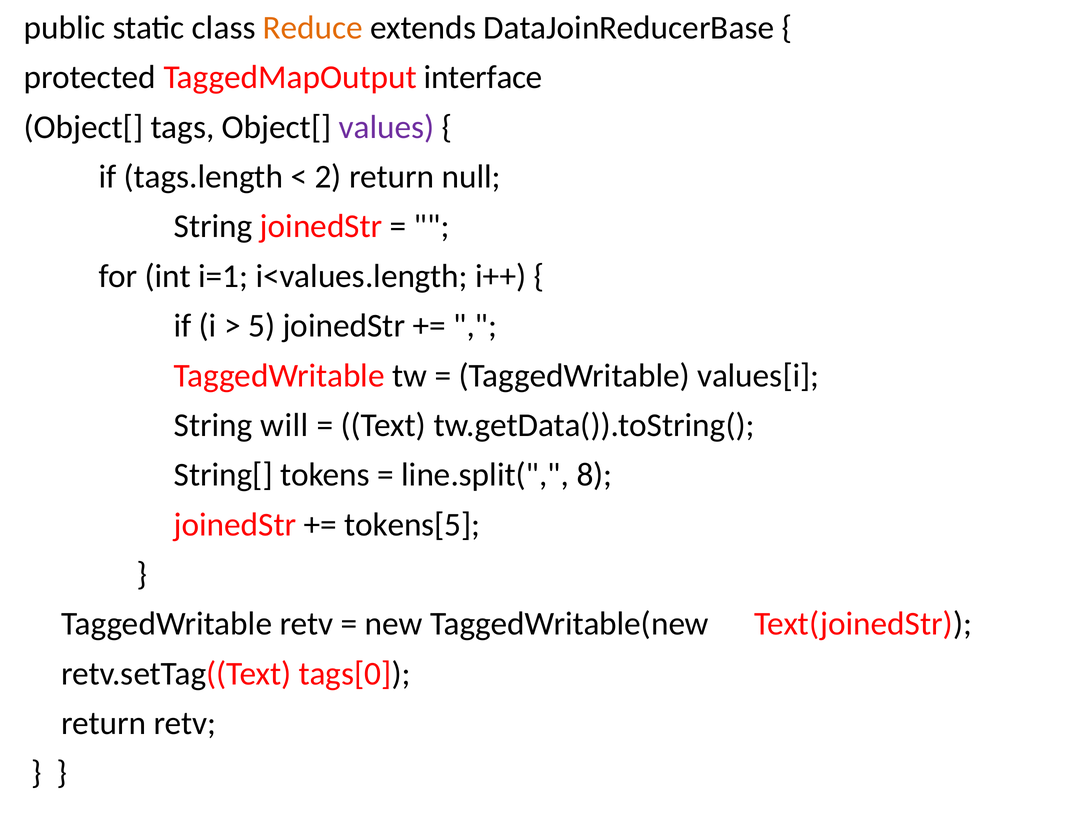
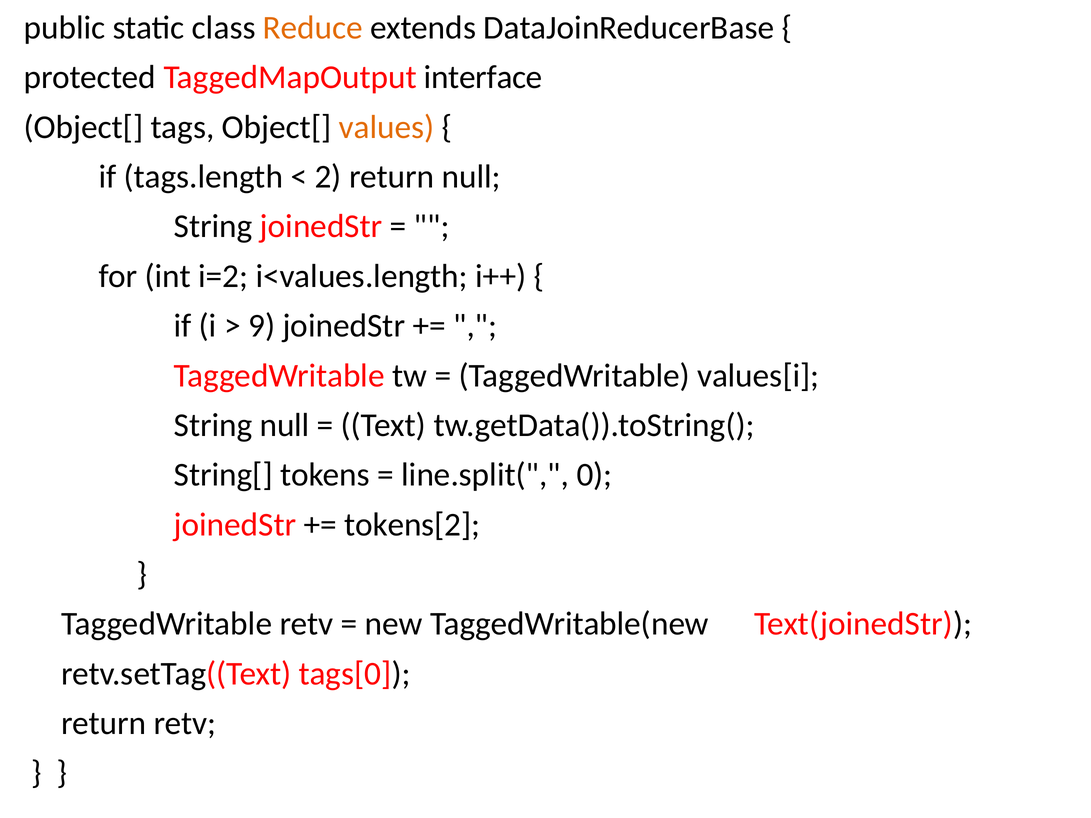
values colour: purple -> orange (387, 127)
i=1: i=1 -> i=2 (223, 276)
5: 5 -> 9 (262, 326)
String will: will -> null (285, 425)
8: 8 -> 0 (594, 475)
tokens[5: tokens[5 -> tokens[2 (412, 525)
